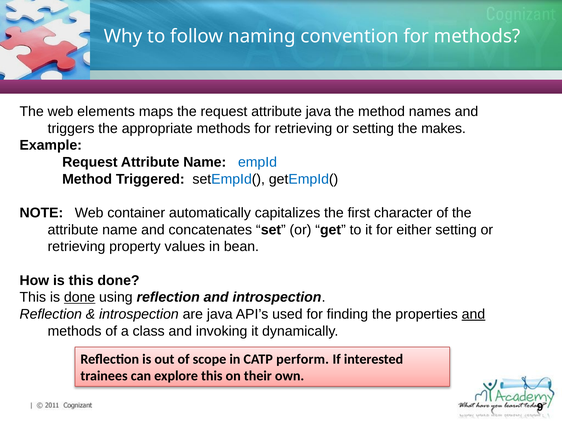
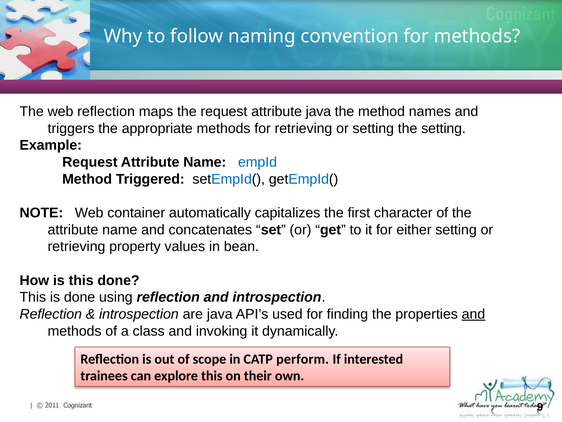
web elements: elements -> reflection (106, 111)
the makes: makes -> setting (444, 128)
done underline: present -> none (80, 297)
